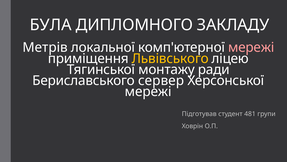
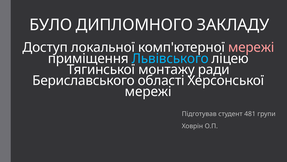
БУЛА: БУЛА -> БУЛО (51, 25)
Метрів: Метрів -> Доступ (45, 47)
Львівського colour: yellow -> light blue (170, 58)
сервер: сервер -> області (161, 80)
